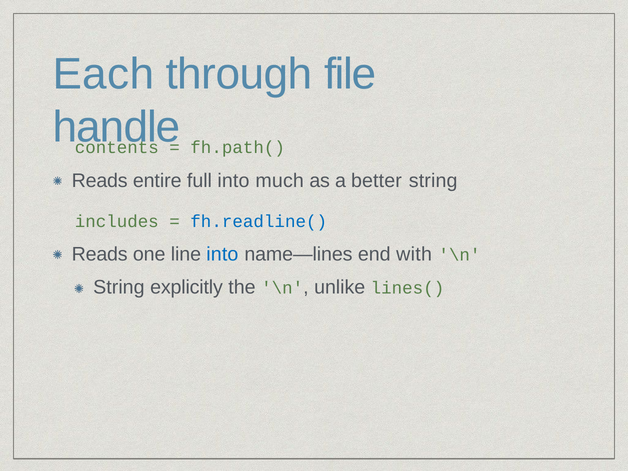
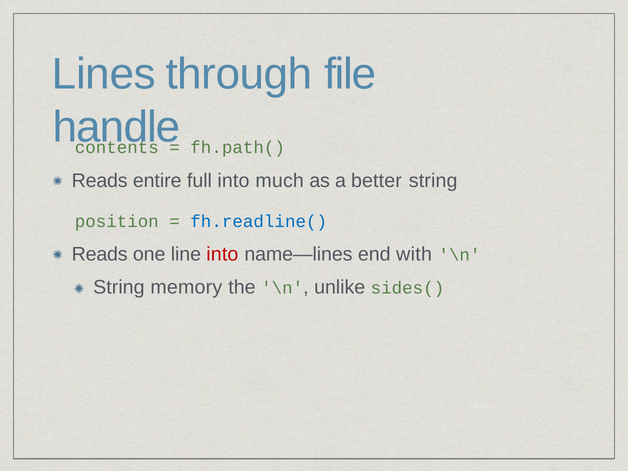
Each: Each -> Lines (104, 74)
includes: includes -> position (117, 221)
into colour: blue -> red (222, 254)
explicitly: explicitly -> memory (186, 287)
lines(: lines( -> sides( (407, 288)
